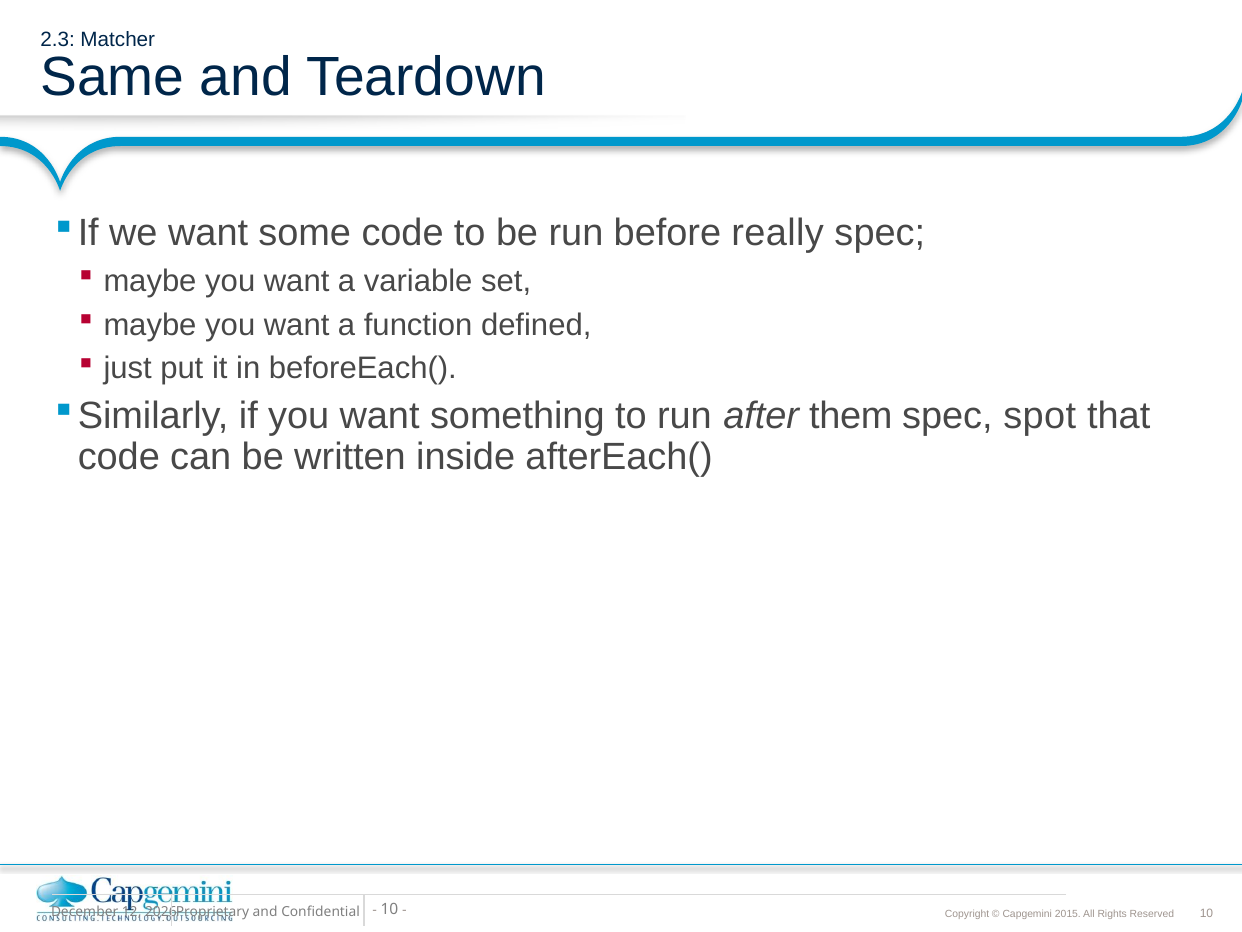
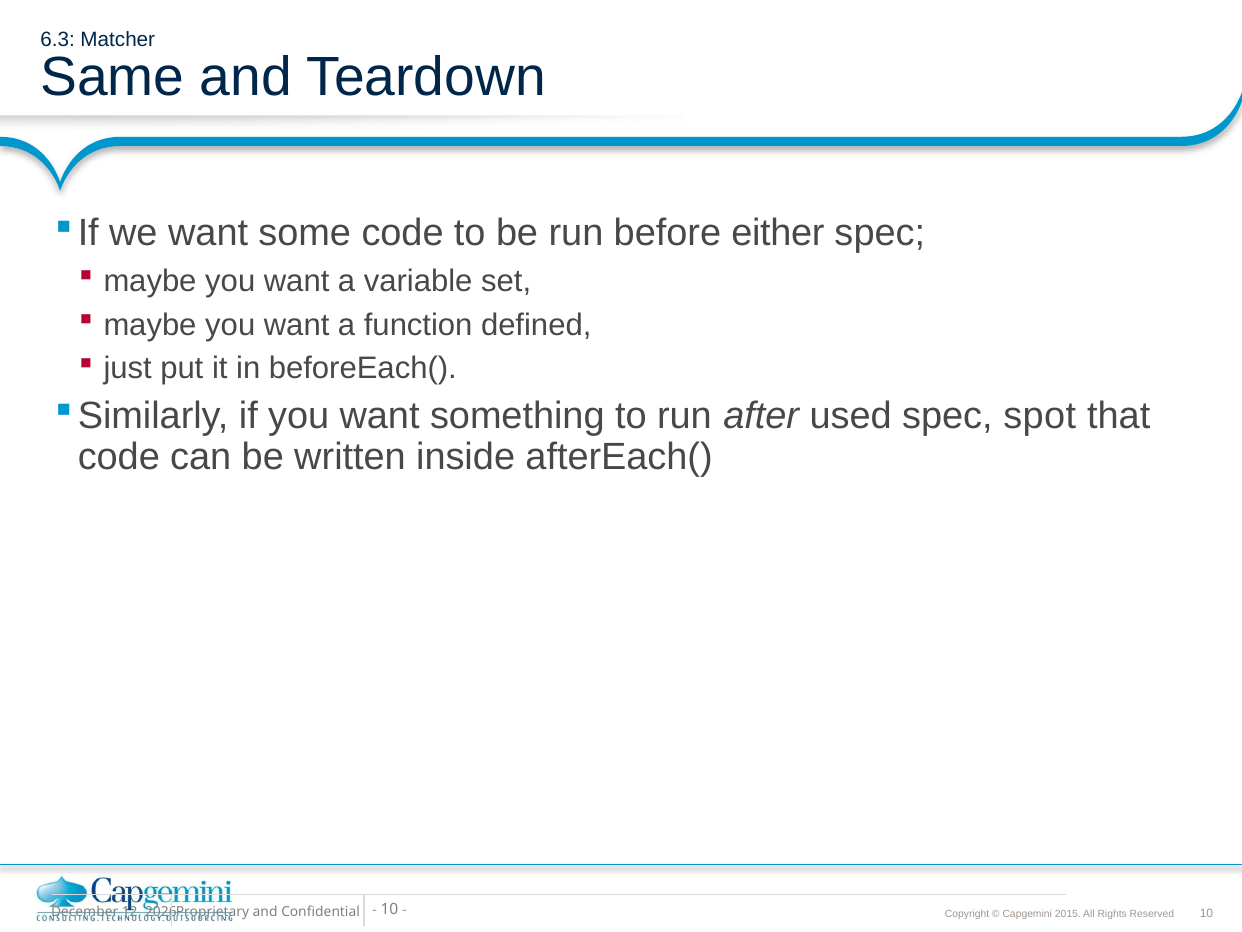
2.3: 2.3 -> 6.3 (58, 39)
really: really -> either (778, 233)
them: them -> used (851, 416)
